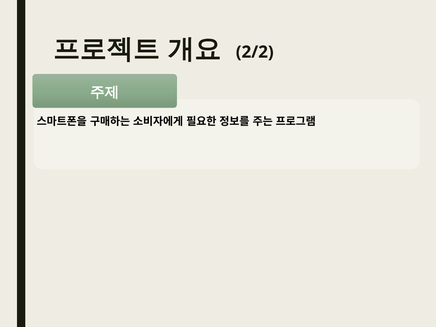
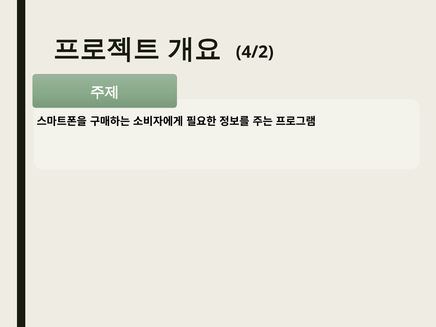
2/2: 2/2 -> 4/2 (255, 52)
